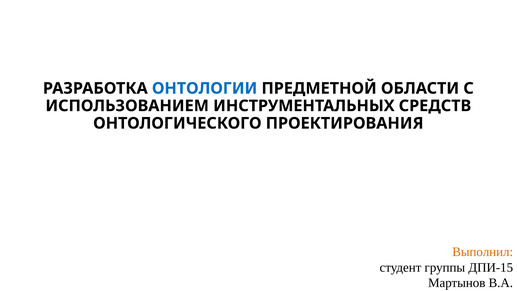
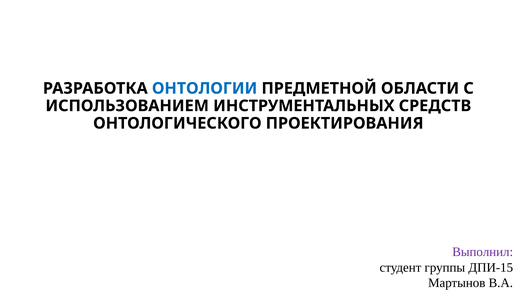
Выполнил colour: orange -> purple (483, 252)
